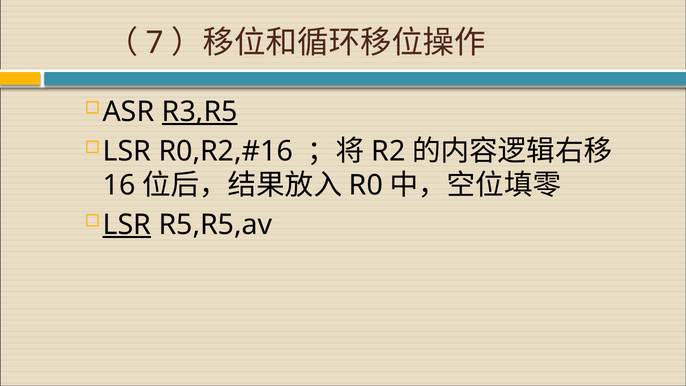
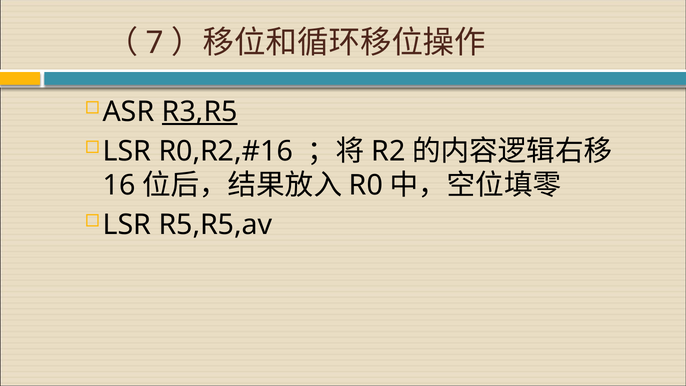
LSR underline: present -> none (127, 225)
